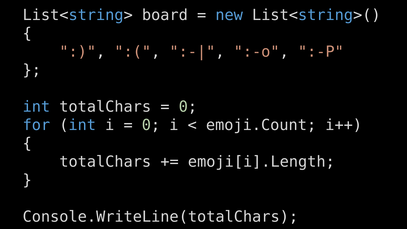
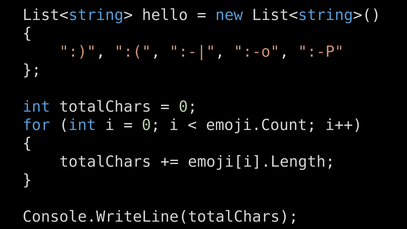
board: board -> hello (165, 15)
